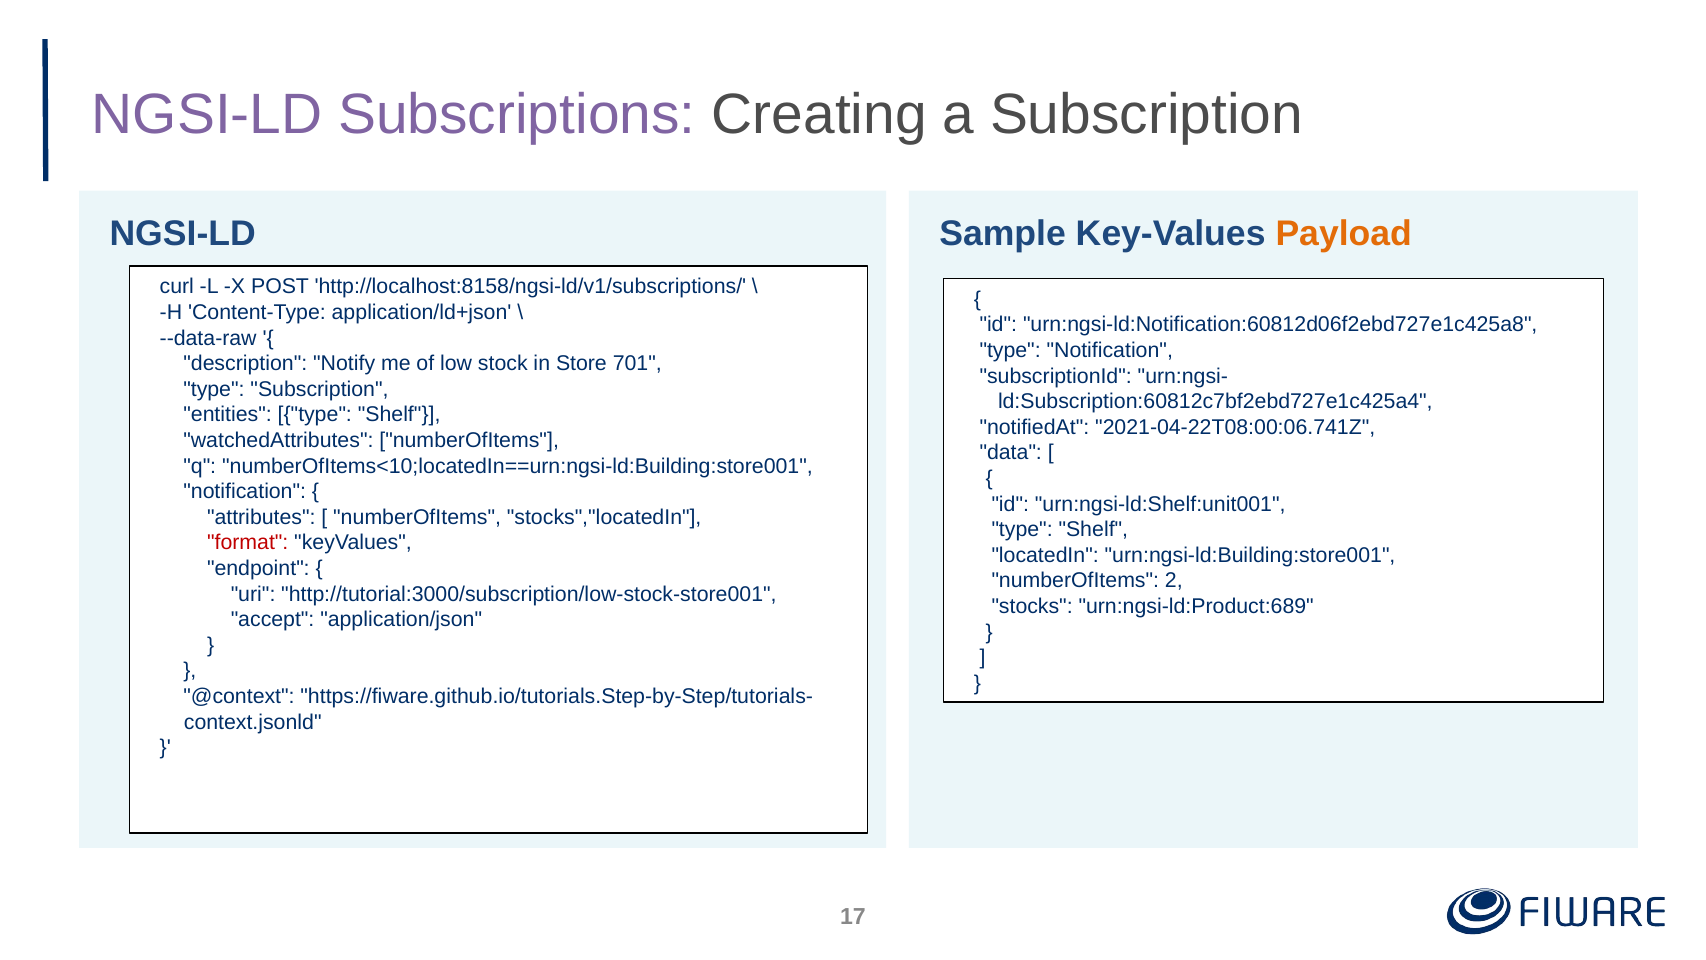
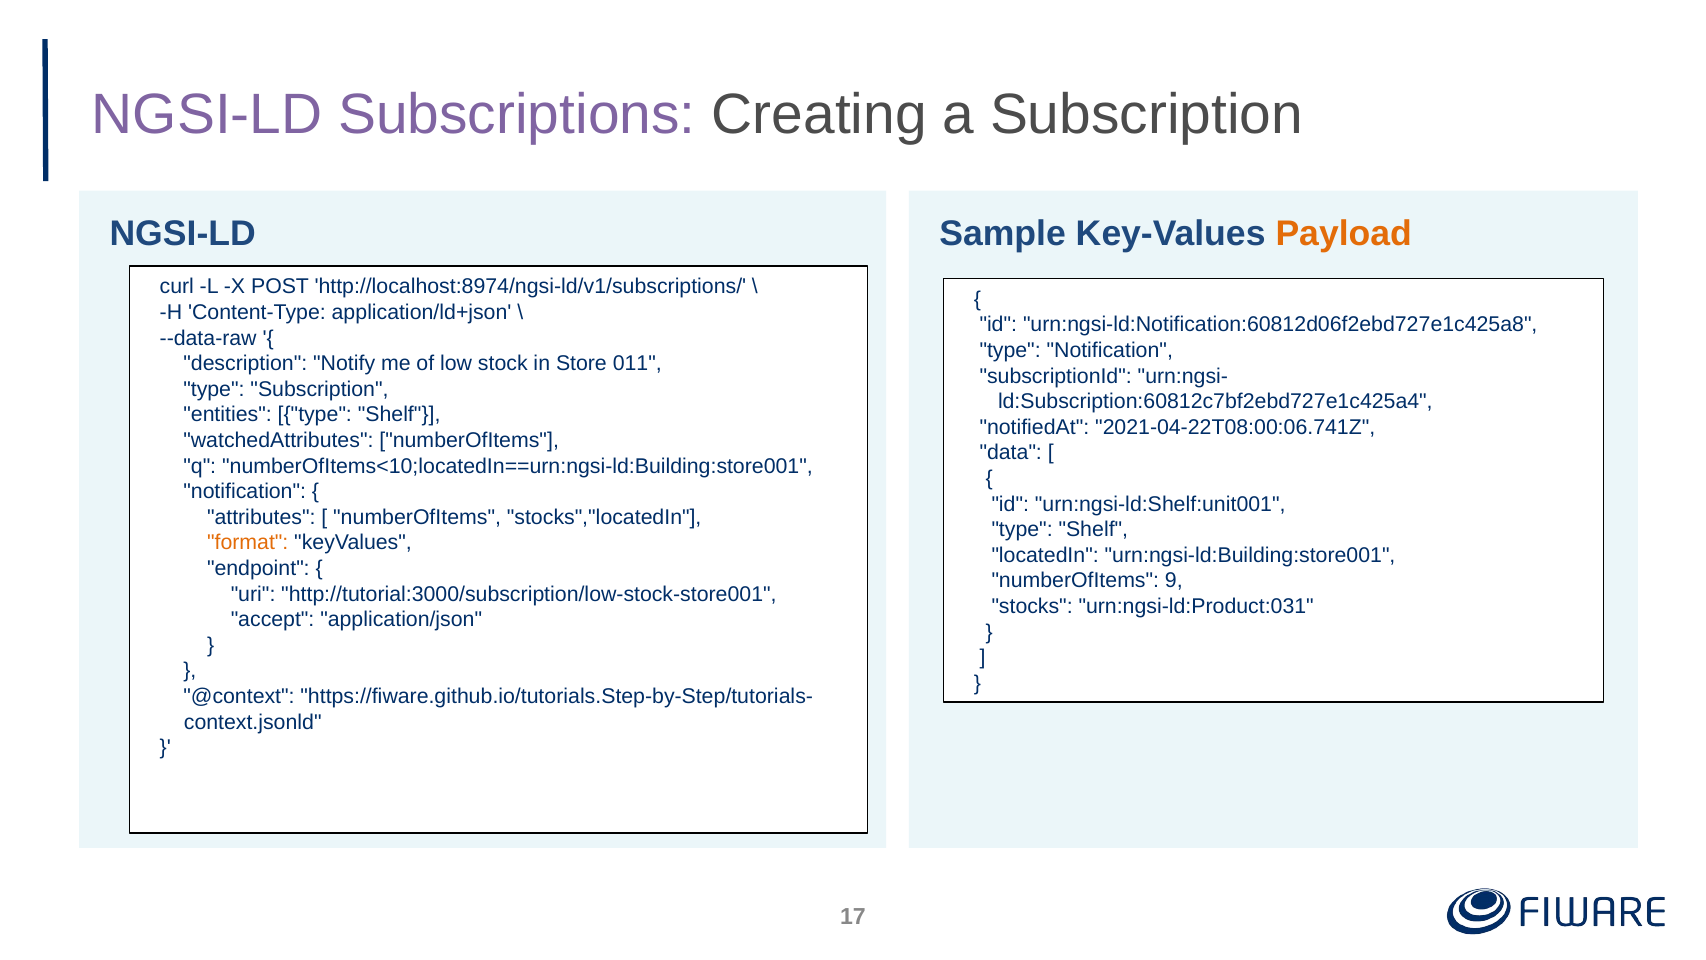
http://localhost:8158/ngsi-ld/v1/subscriptions/: http://localhost:8158/ngsi-ld/v1/subscriptions/ -> http://localhost:8974/ngsi-ld/v1/subscriptions/ (530, 287)
701: 701 -> 011 (637, 363)
format colour: red -> orange (248, 543)
2: 2 -> 9 (1174, 581)
urn:ngsi-ld:Product:689: urn:ngsi-ld:Product:689 -> urn:ngsi-ld:Product:031 (1196, 606)
